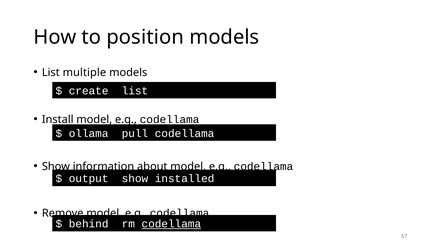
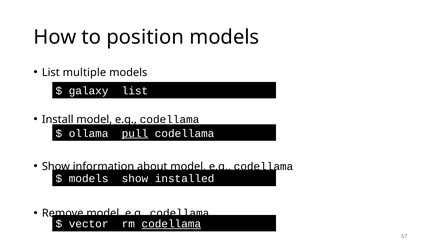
create: create -> galaxy (89, 91)
pull underline: none -> present (135, 133)
output: output -> models (89, 179)
behind: behind -> vector (89, 224)
